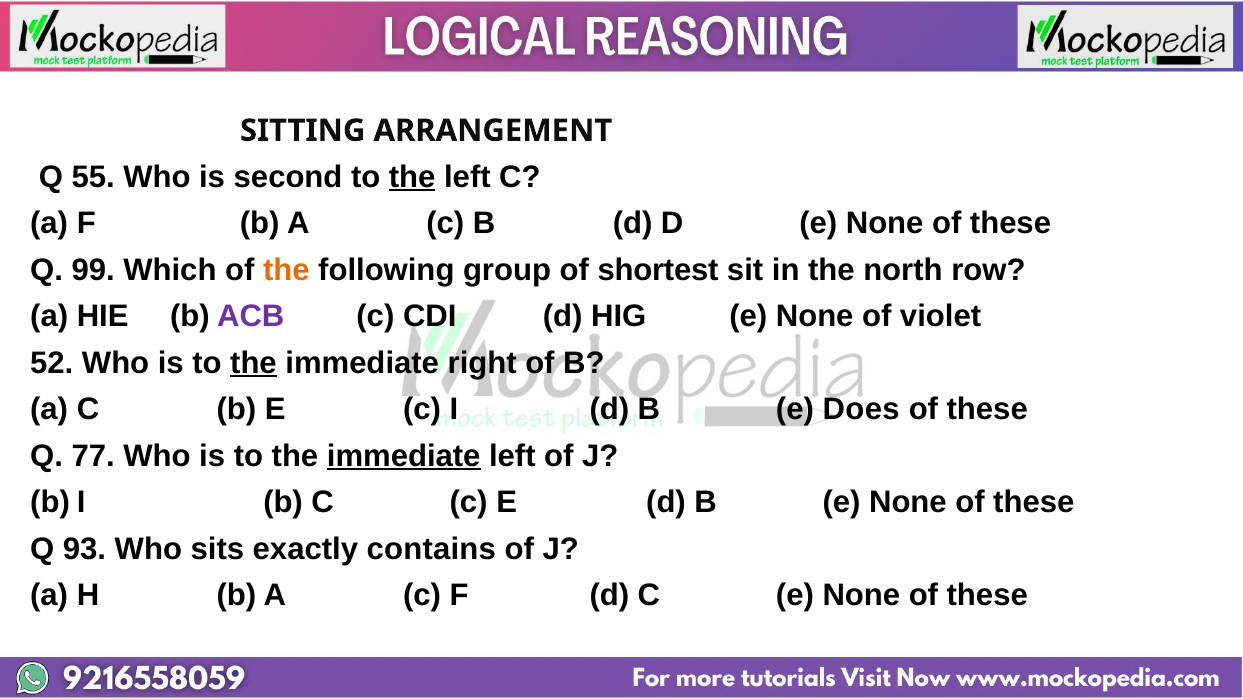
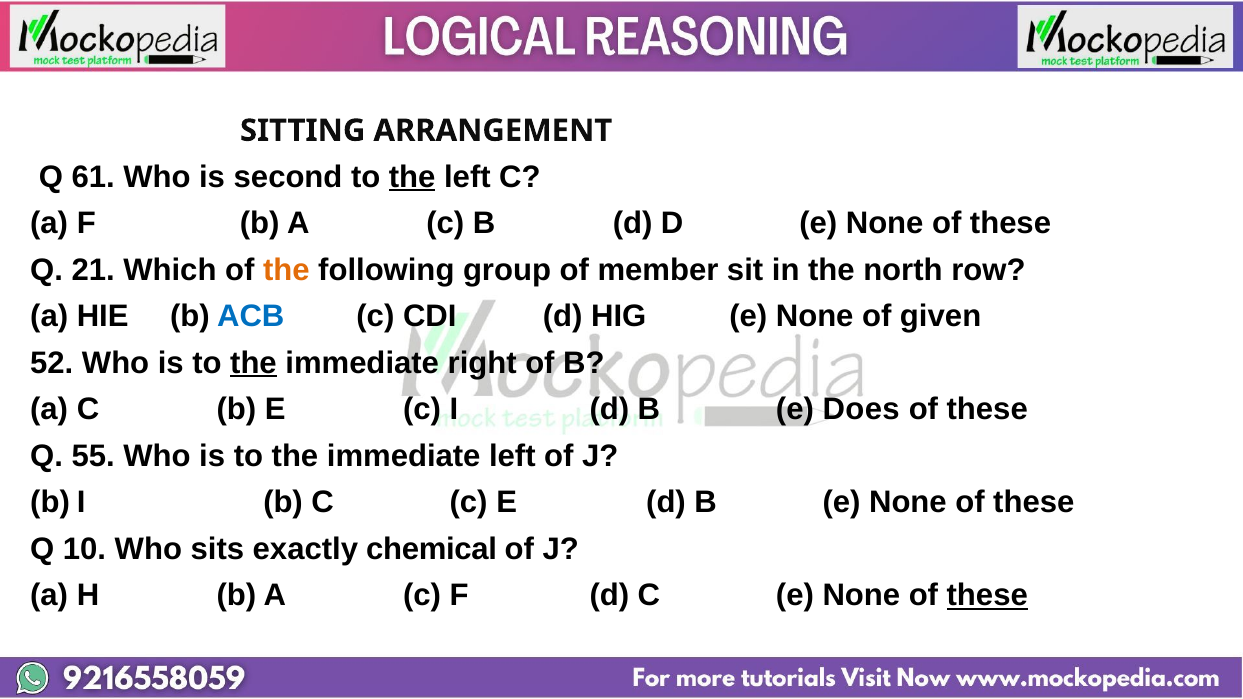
55: 55 -> 61 (93, 177)
99: 99 -> 21 (93, 270)
shortest: shortest -> member (658, 270)
ACB colour: purple -> blue (251, 317)
violet: violet -> given (941, 317)
77: 77 -> 55 (93, 456)
immediate underline: present -> none (404, 456)
93: 93 -> 10 (85, 549)
contains: contains -> chemical (432, 549)
these underline: none -> present (987, 596)
